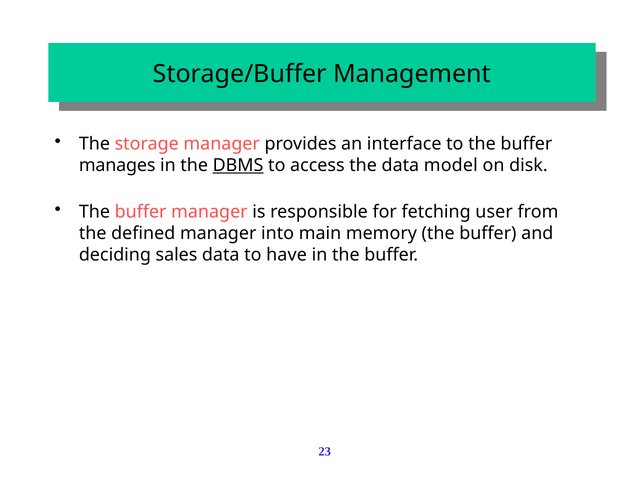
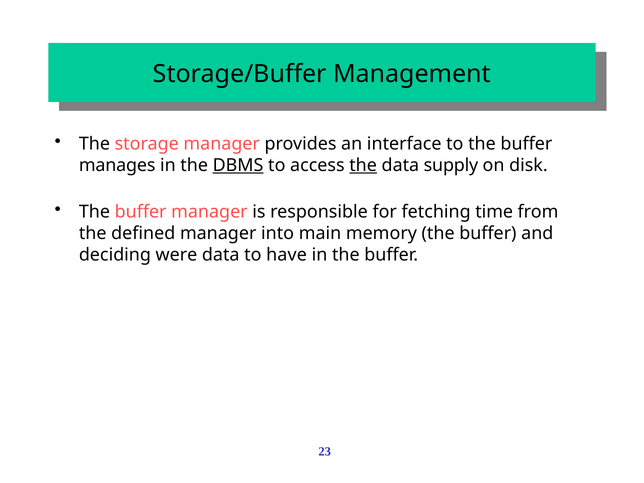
the underline: none -> present (363, 165)
model: model -> supply (451, 165)
user: user -> time (494, 212)
sales: sales -> were (176, 255)
